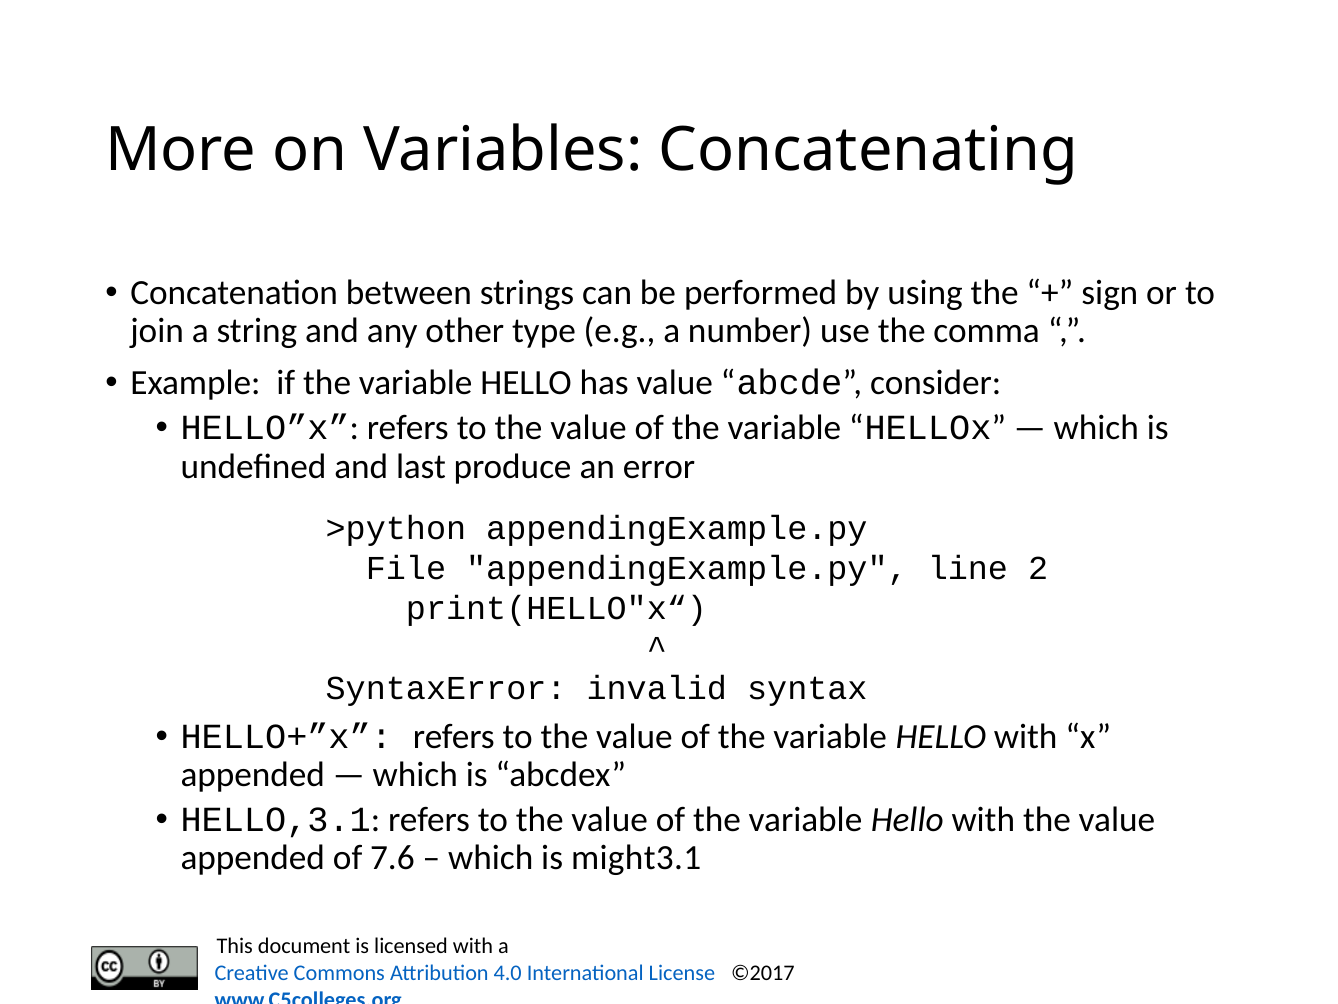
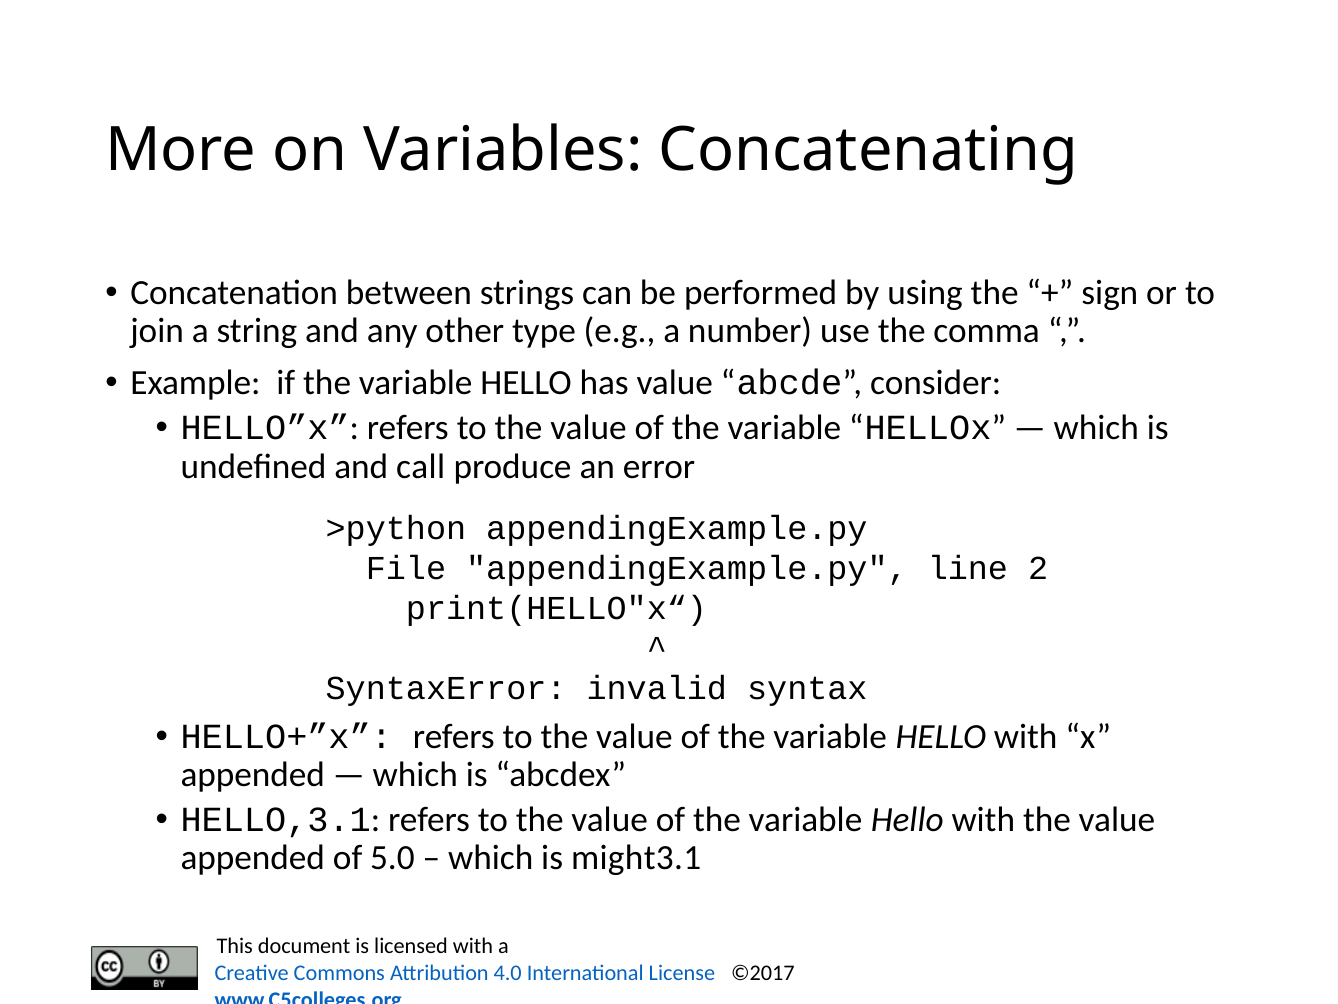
last: last -> call (421, 466)
7.6: 7.6 -> 5.0 (392, 858)
